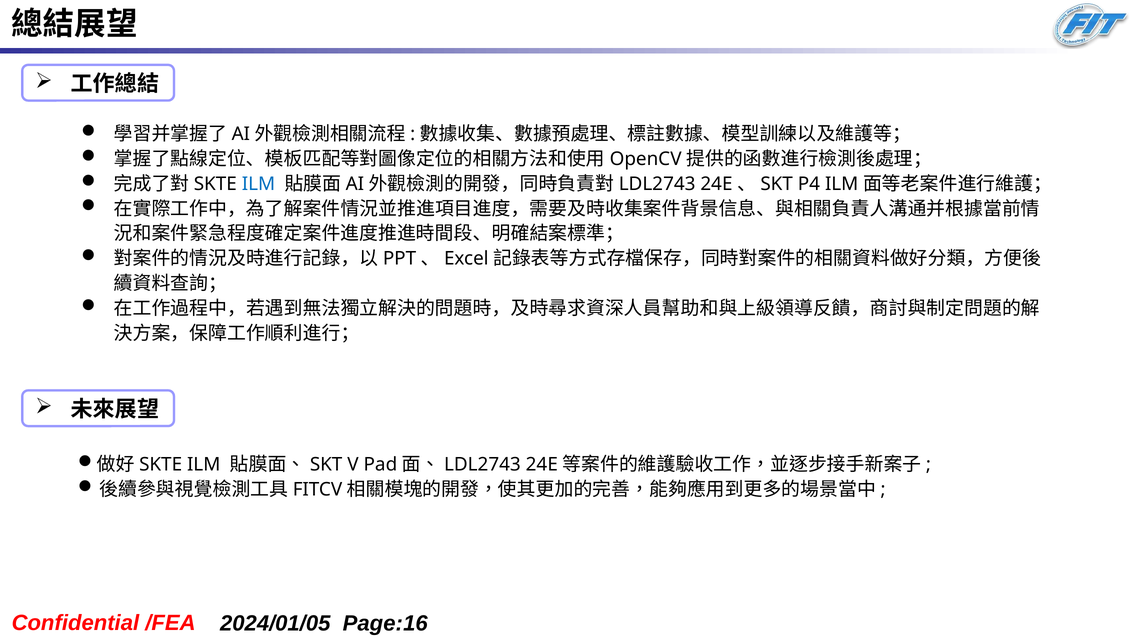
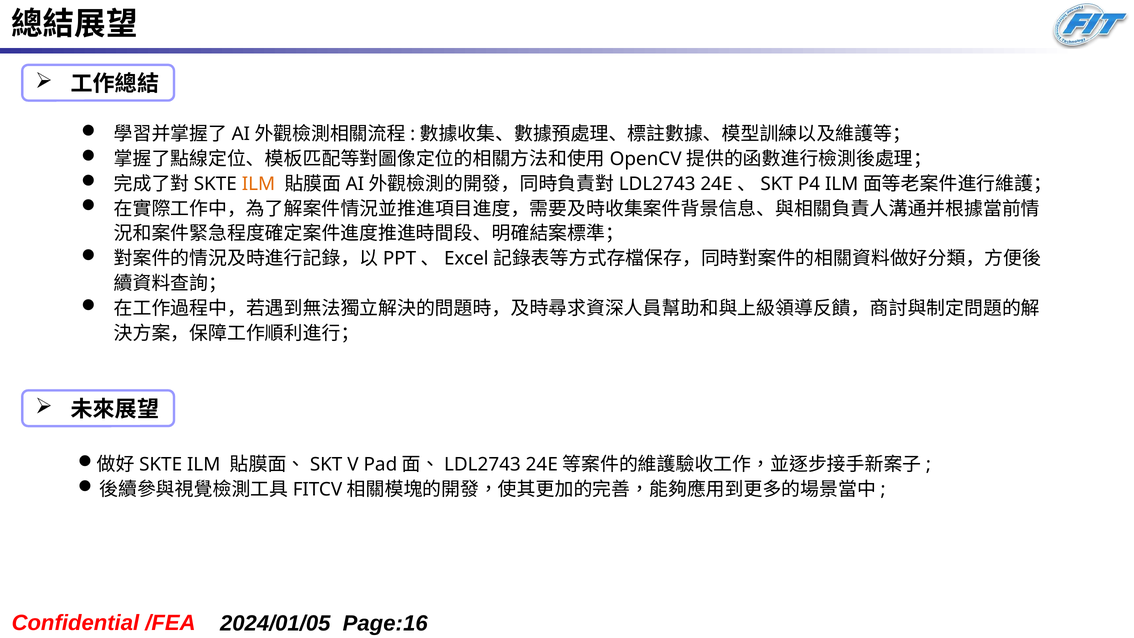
ILM colour: blue -> orange (258, 184)
